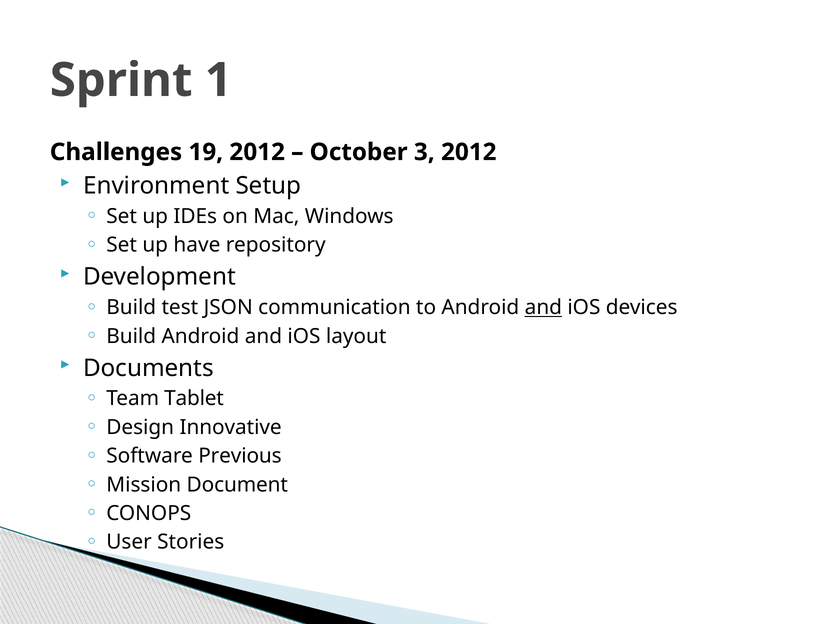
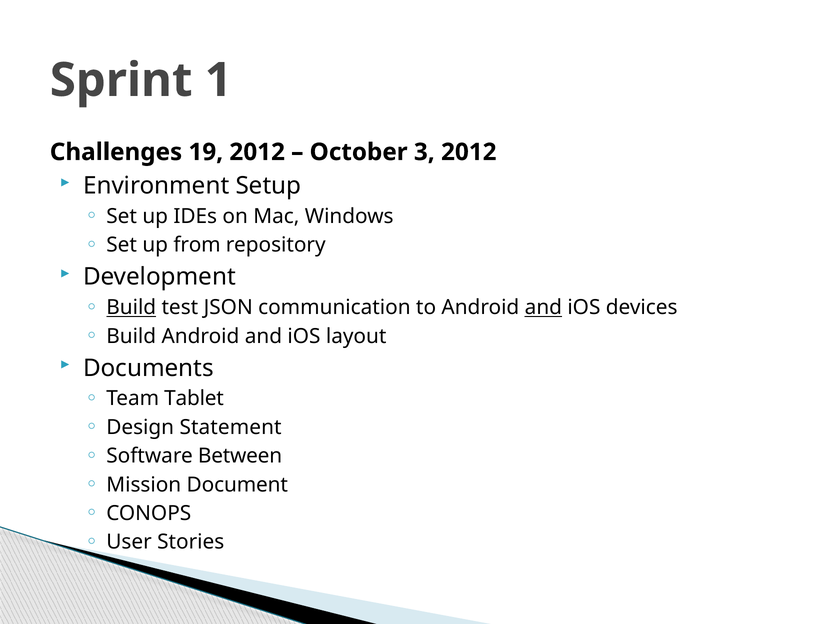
have: have -> from (197, 245)
Build underline: none -> present (131, 307)
Innovative: Innovative -> Statement (231, 427)
Previous: Previous -> Between (240, 456)
